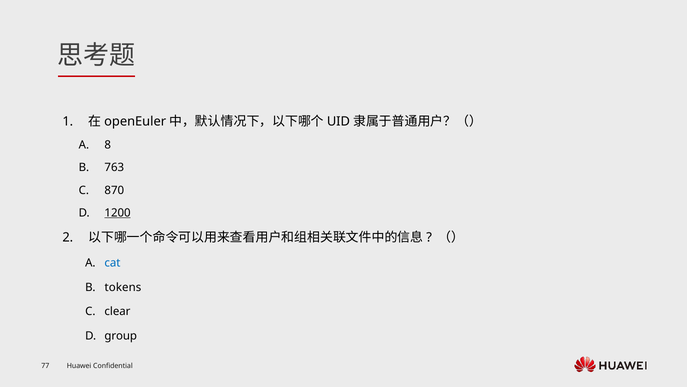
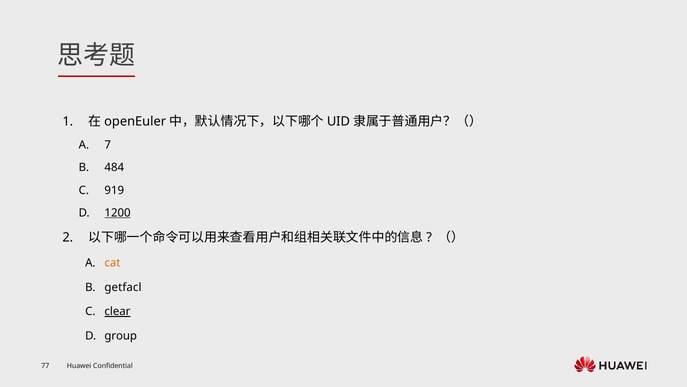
8: 8 -> 7 (108, 145)
763: 763 -> 484 (114, 167)
870: 870 -> 919 (114, 190)
cat colour: blue -> orange (112, 262)
tokens: tokens -> getfacl (123, 287)
clear underline: none -> present (117, 311)
